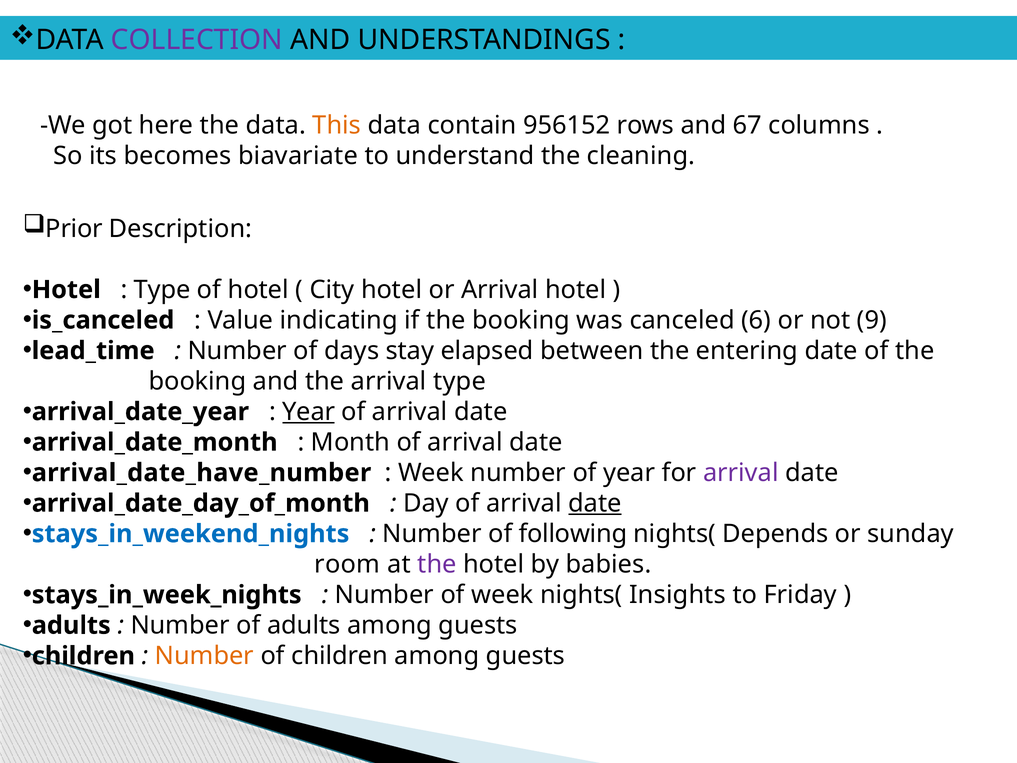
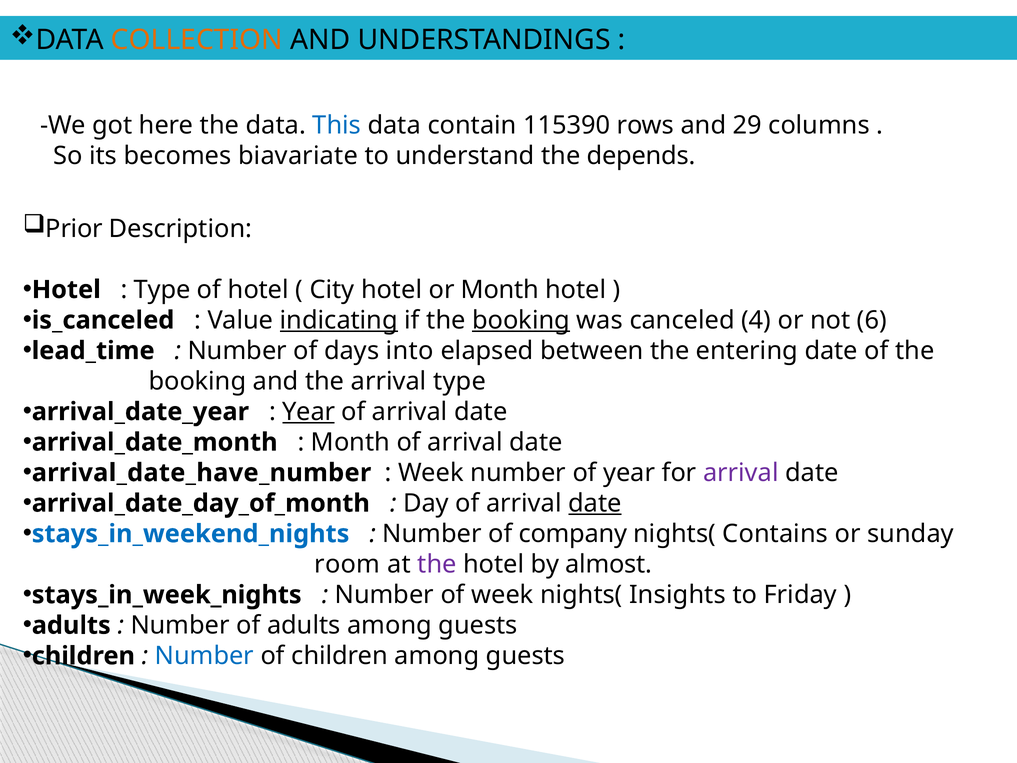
COLLECTION colour: purple -> orange (197, 40)
This colour: orange -> blue (337, 125)
956152: 956152 -> 115390 (567, 125)
67: 67 -> 29 (747, 125)
cleaning: cleaning -> depends (641, 156)
or Arrival: Arrival -> Month (500, 290)
indicating underline: none -> present (339, 320)
booking underline: none -> present (521, 320)
6: 6 -> 4 (756, 320)
9: 9 -> 6 (872, 320)
stay: stay -> into (410, 351)
following: following -> company (573, 534)
Depends: Depends -> Contains (775, 534)
babies: babies -> almost (609, 564)
Number colour: orange -> blue (204, 656)
